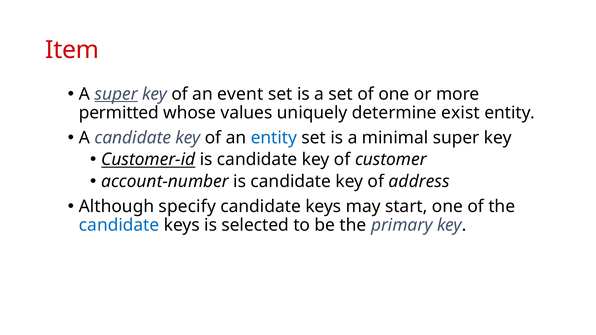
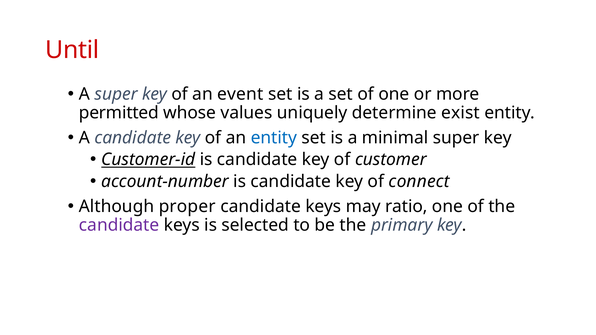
Item: Item -> Until (72, 50)
super underline: present -> none (116, 94)
address: address -> connect (419, 182)
specify: specify -> proper (187, 206)
start: start -> ratio (406, 206)
candidate colour: blue -> purple (119, 225)
